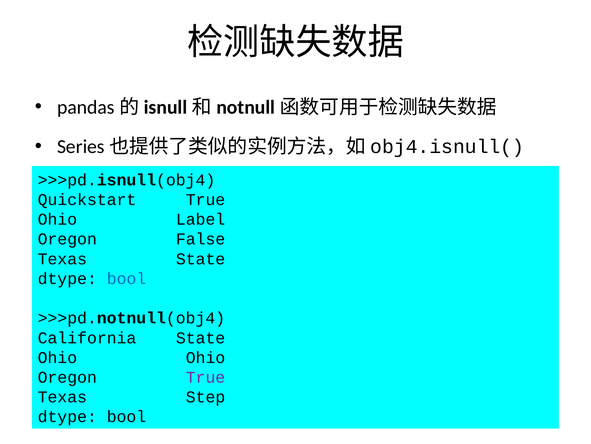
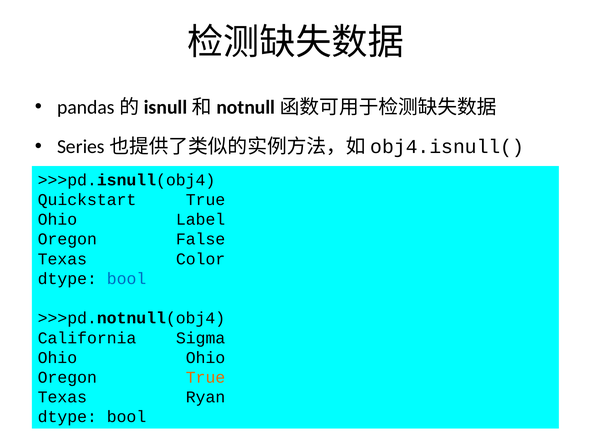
Texas State: State -> Color (201, 259)
California State: State -> Sigma (201, 337)
True colour: purple -> orange (206, 377)
Step: Step -> Ryan (206, 396)
